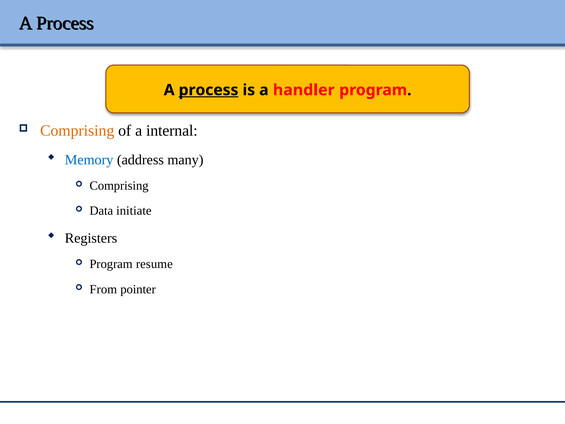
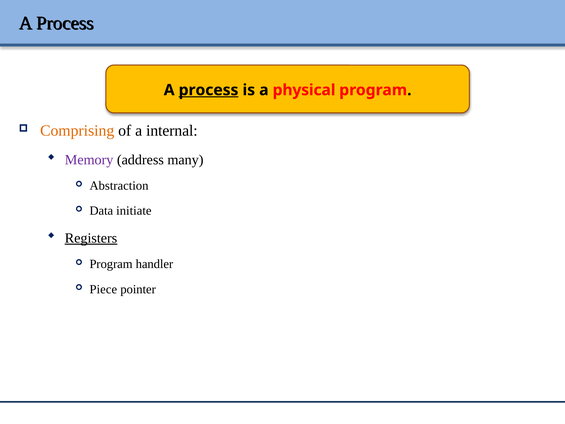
handler: handler -> physical (304, 90)
Memory colour: blue -> purple (89, 160)
Comprising: Comprising -> Abstraction (119, 186)
Registers underline: none -> present (91, 238)
resume: resume -> handler (154, 264)
From: From -> Piece (103, 289)
